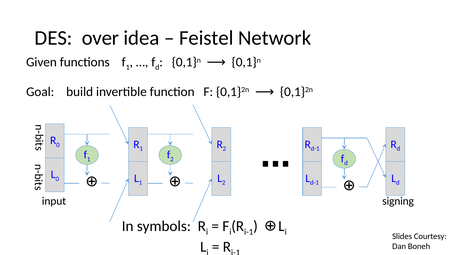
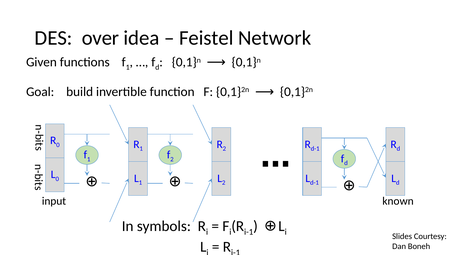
signing: signing -> known (398, 201)
